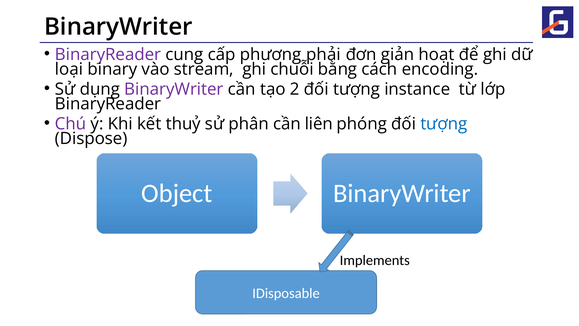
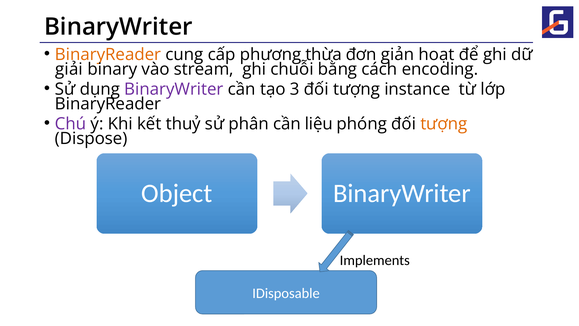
BinaryReader colour: purple -> orange (108, 55)
phải: phải -> thừa (324, 55)
loại: loại -> giải (69, 69)
2: 2 -> 3 (295, 89)
liên: liên -> liệu (319, 124)
tượng colour: blue -> orange (444, 124)
